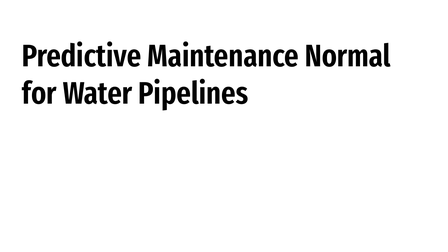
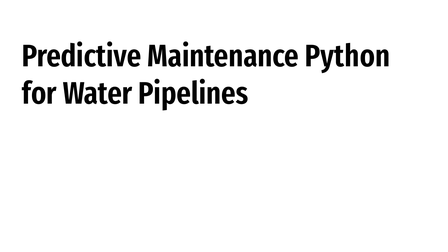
Normal: Normal -> Python (347, 56)
